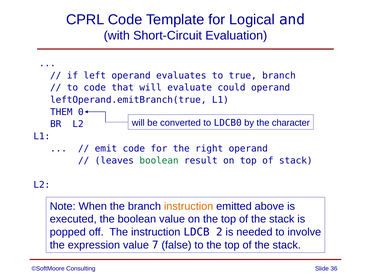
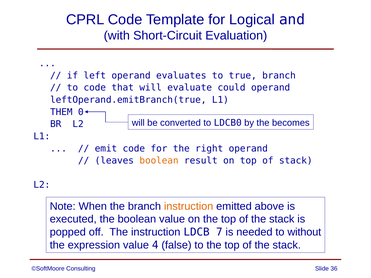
character: character -> becomes (291, 123)
boolean colour: green -> orange (159, 161)
2: 2 -> 7 (219, 232)
involve: involve -> without (304, 232)
7: 7 -> 4 (155, 245)
